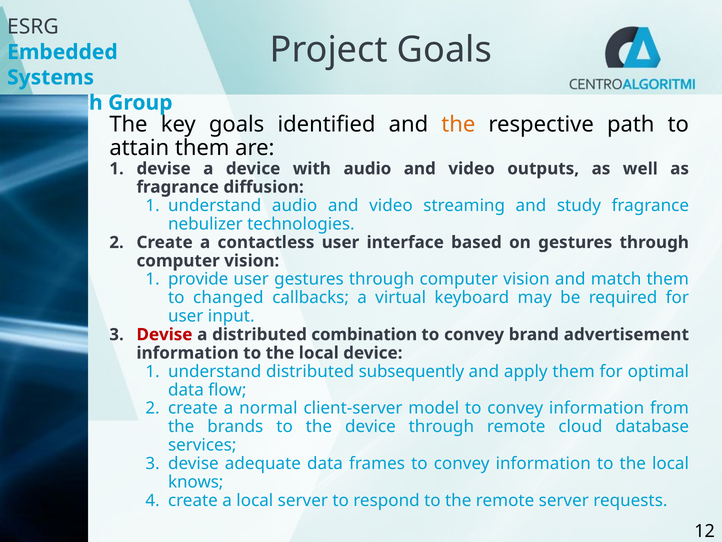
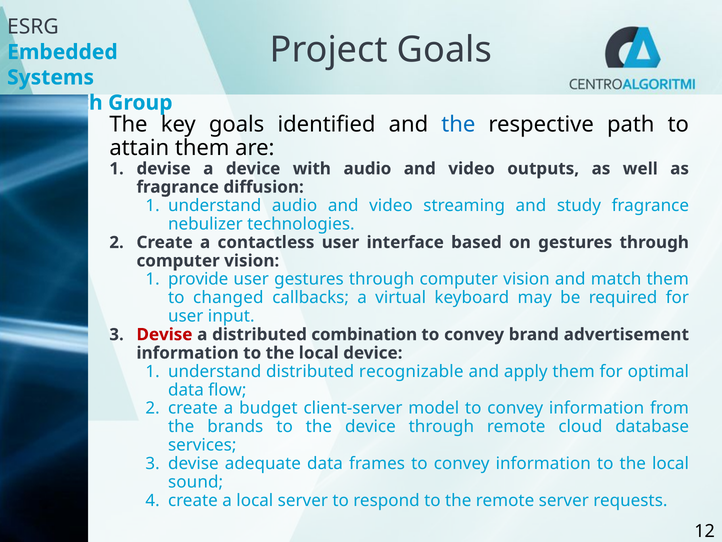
the colour: orange -> blue (458, 124)
subsequently: subsequently -> recognizable (411, 371)
normal: normal -> budget (268, 408)
knows: knows -> sound (196, 482)
